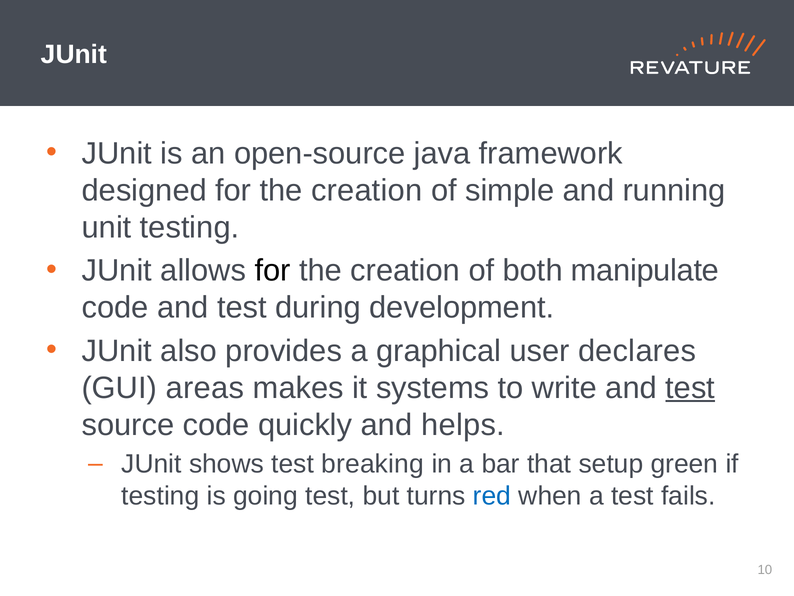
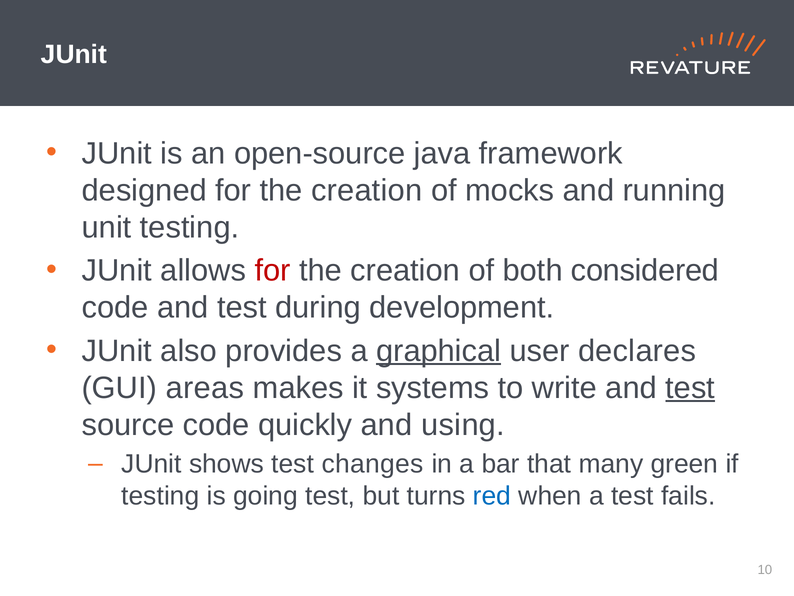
simple: simple -> mocks (510, 190)
for colour: black -> red (273, 270)
manipulate: manipulate -> considered (645, 270)
graphical underline: none -> present (439, 351)
helps: helps -> using (463, 424)
breaking: breaking -> changes (373, 464)
setup: setup -> many (611, 464)
